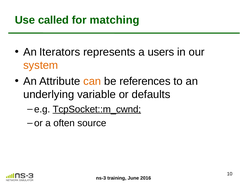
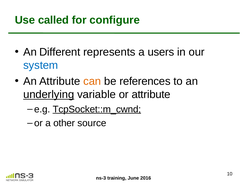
matching: matching -> configure (115, 20)
Iterators: Iterators -> Different (60, 52)
system colour: orange -> blue (41, 65)
underlying underline: none -> present (49, 94)
or defaults: defaults -> attribute (151, 94)
often: often -> other (64, 123)
